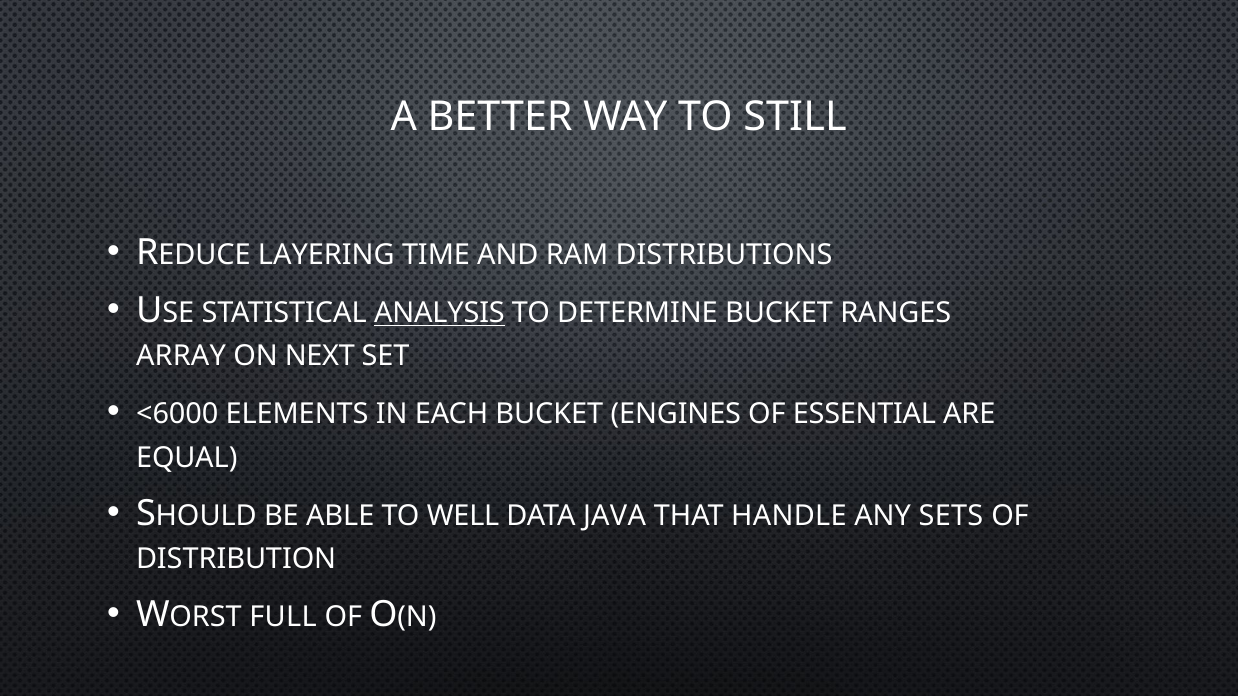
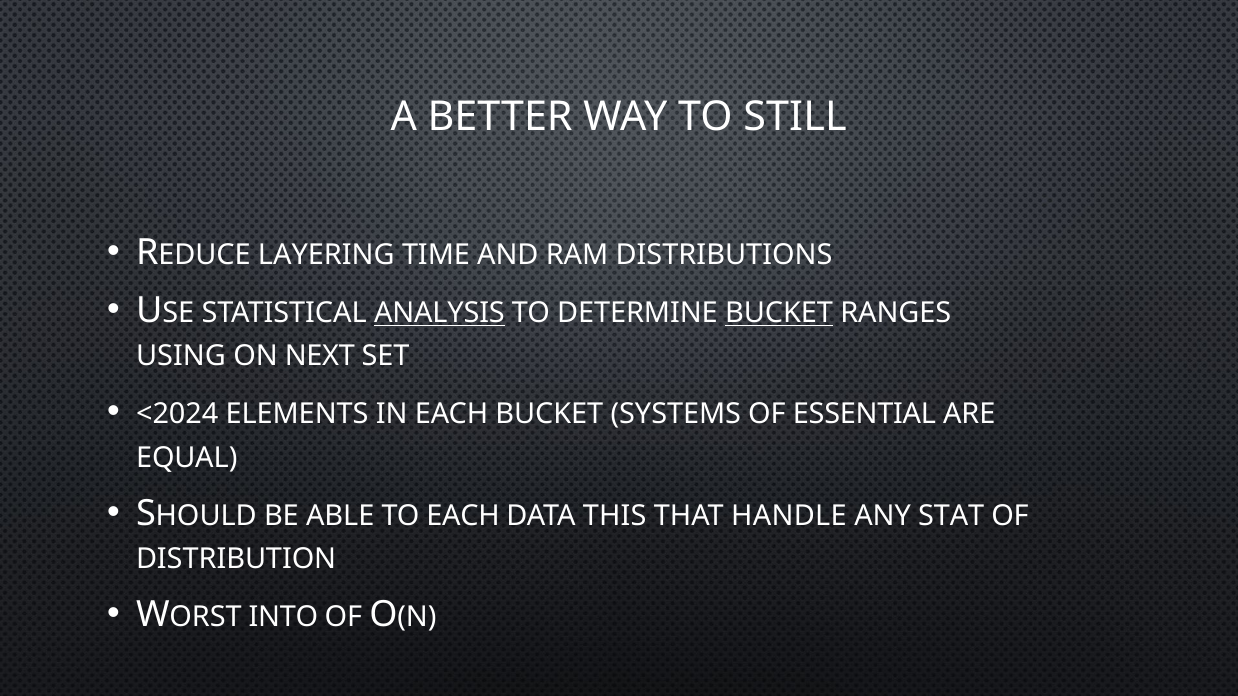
BUCKET underline: none -> present (779, 313)
ARRAY: ARRAY -> USING (181, 356)
<6000: <6000 -> <2024 (177, 415)
ENGINES: ENGINES -> SYSTEMS (676, 415)
TO WELL: WELL -> EACH (463, 516)
JAVA: JAVA -> THIS (615, 516)
SETS: SETS -> STAT (951, 516)
FULL: FULL -> INTO (283, 618)
